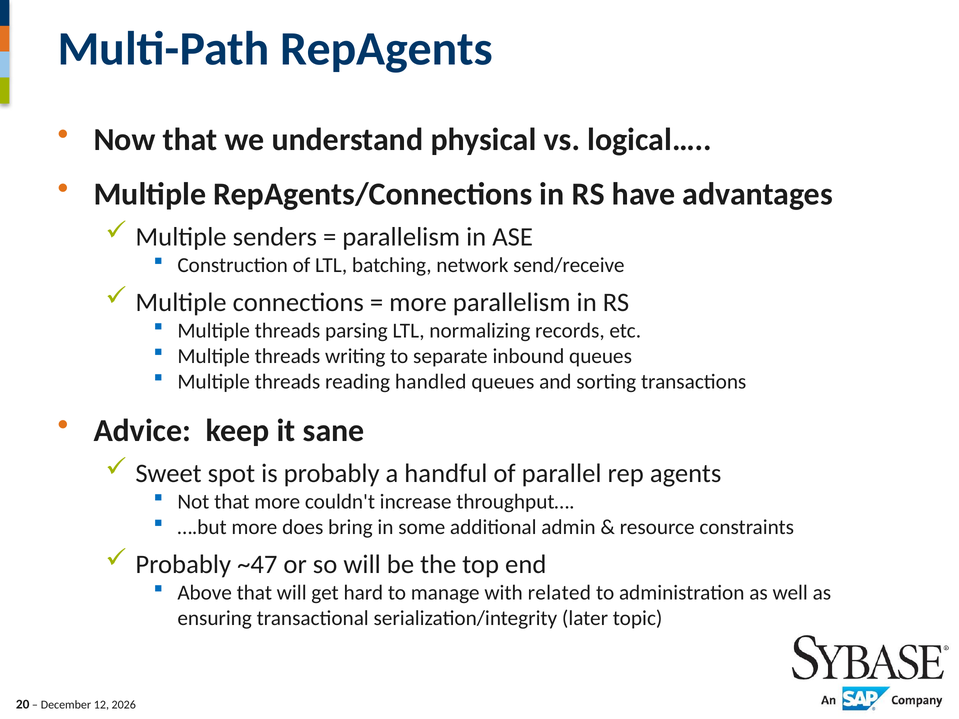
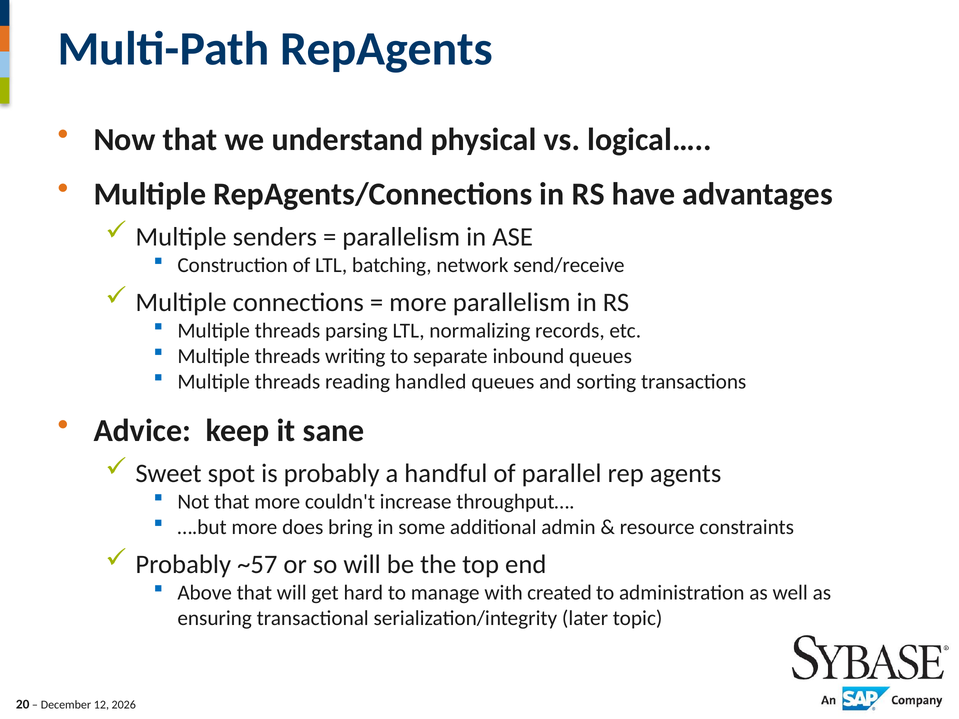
~47: ~47 -> ~57 (257, 565)
related: related -> created (560, 593)
